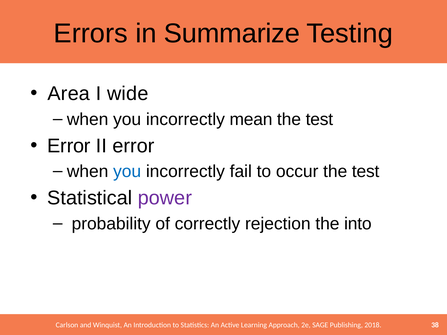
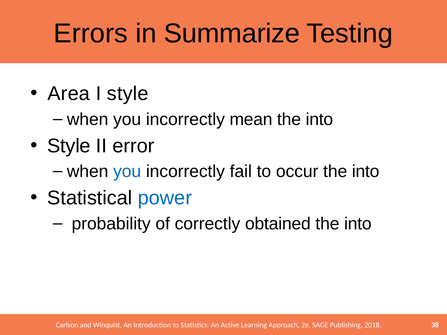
I wide: wide -> style (128, 94)
test: test -> into (319, 119)
Error: Error -> Style (69, 146)
test: test -> into (366, 172)
power colour: purple -> blue (165, 198)
rejection: rejection -> obtained (278, 224)
